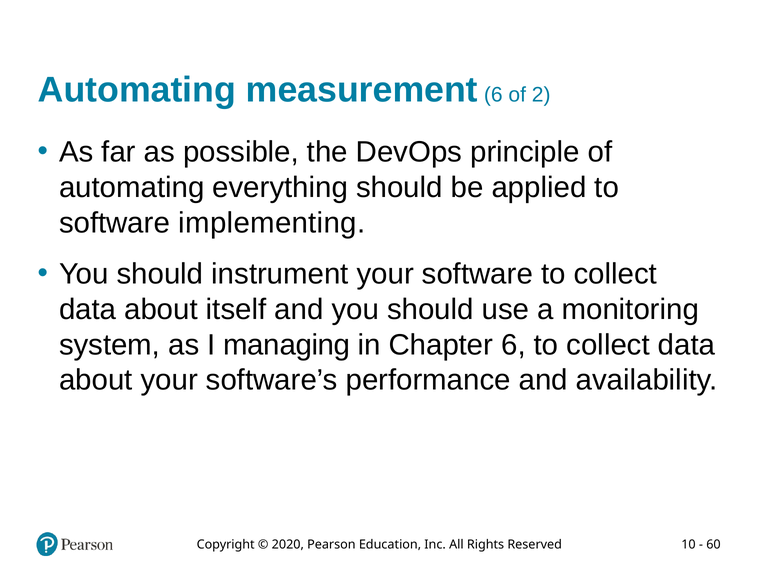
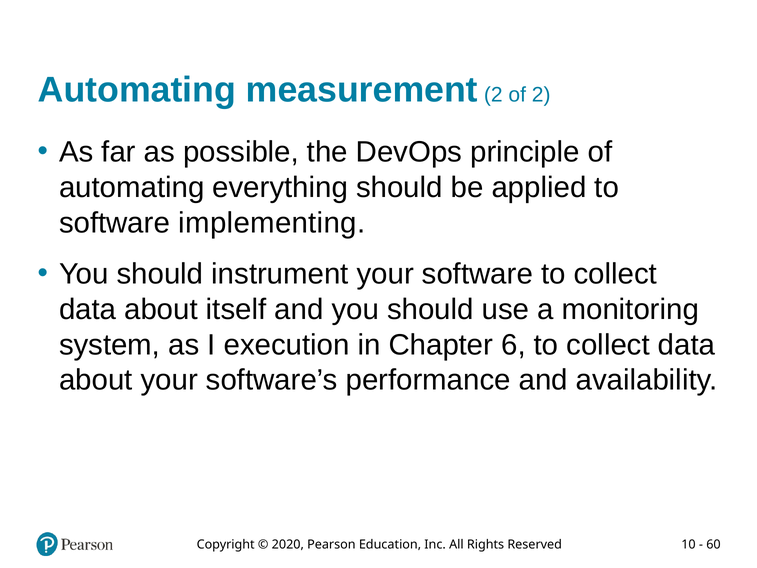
measurement 6: 6 -> 2 (493, 95)
managing: managing -> execution (287, 345)
